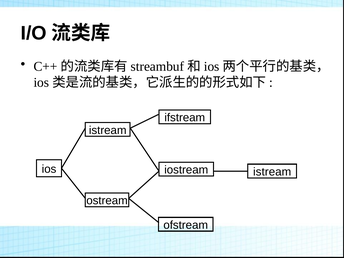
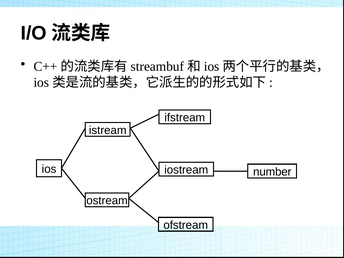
istream: istream -> number (272, 172)
